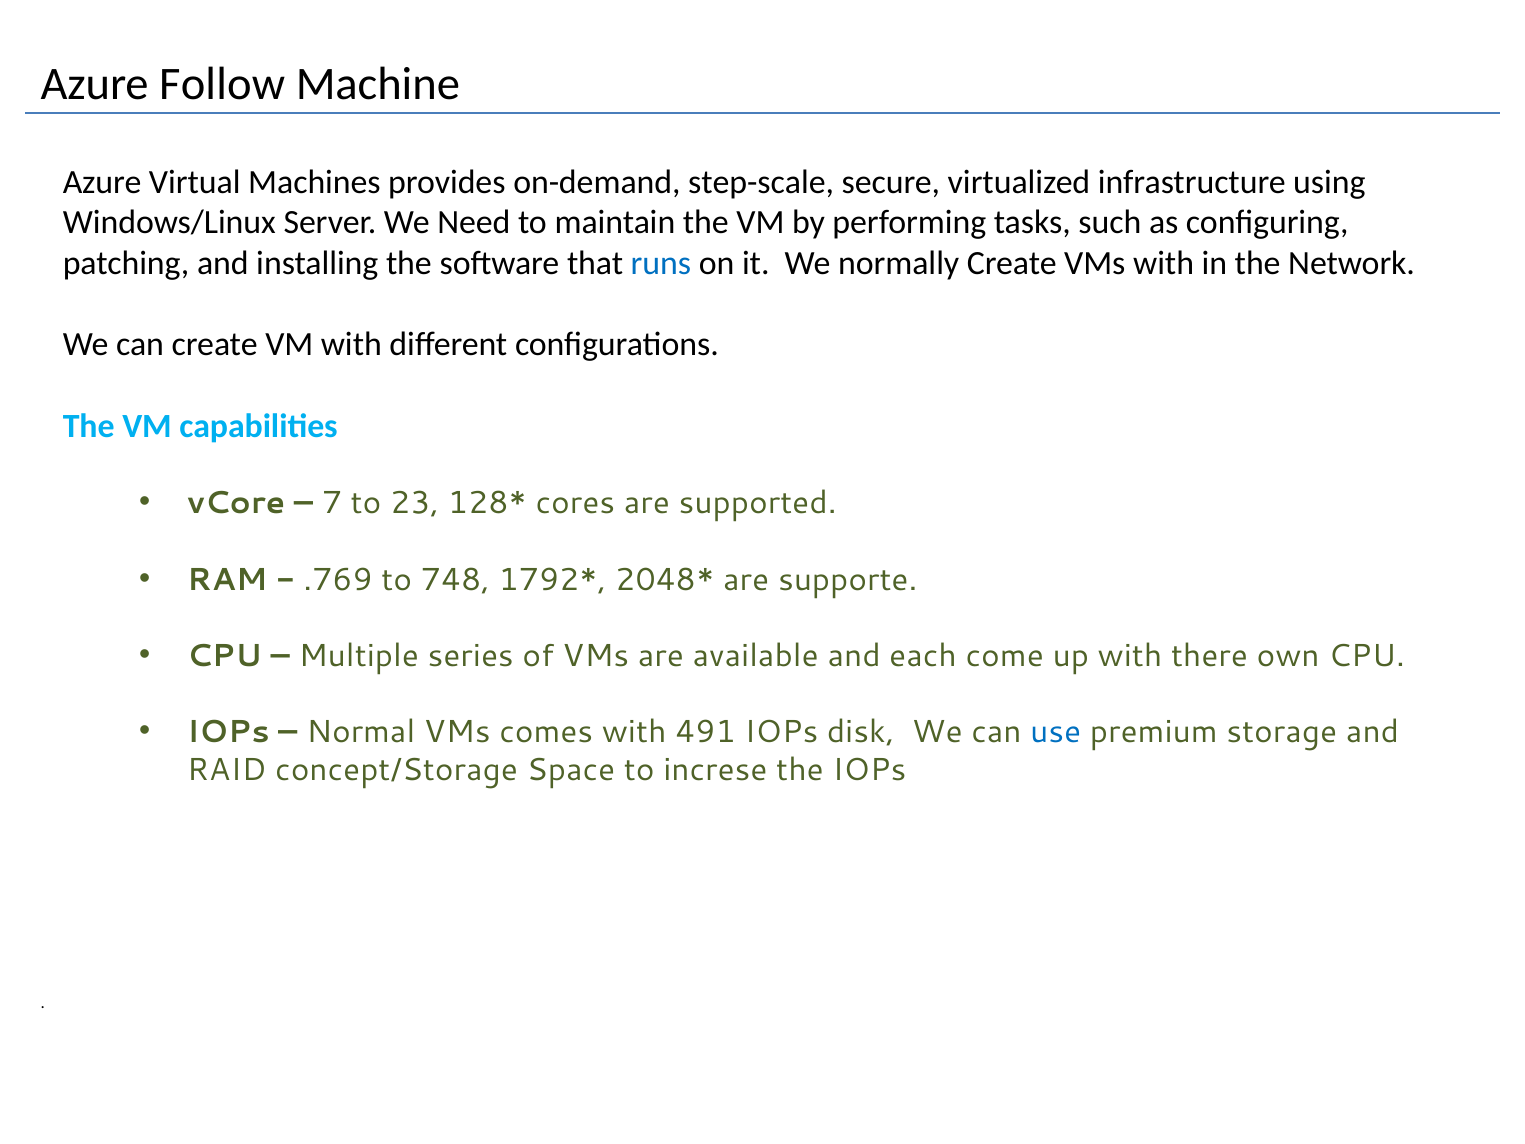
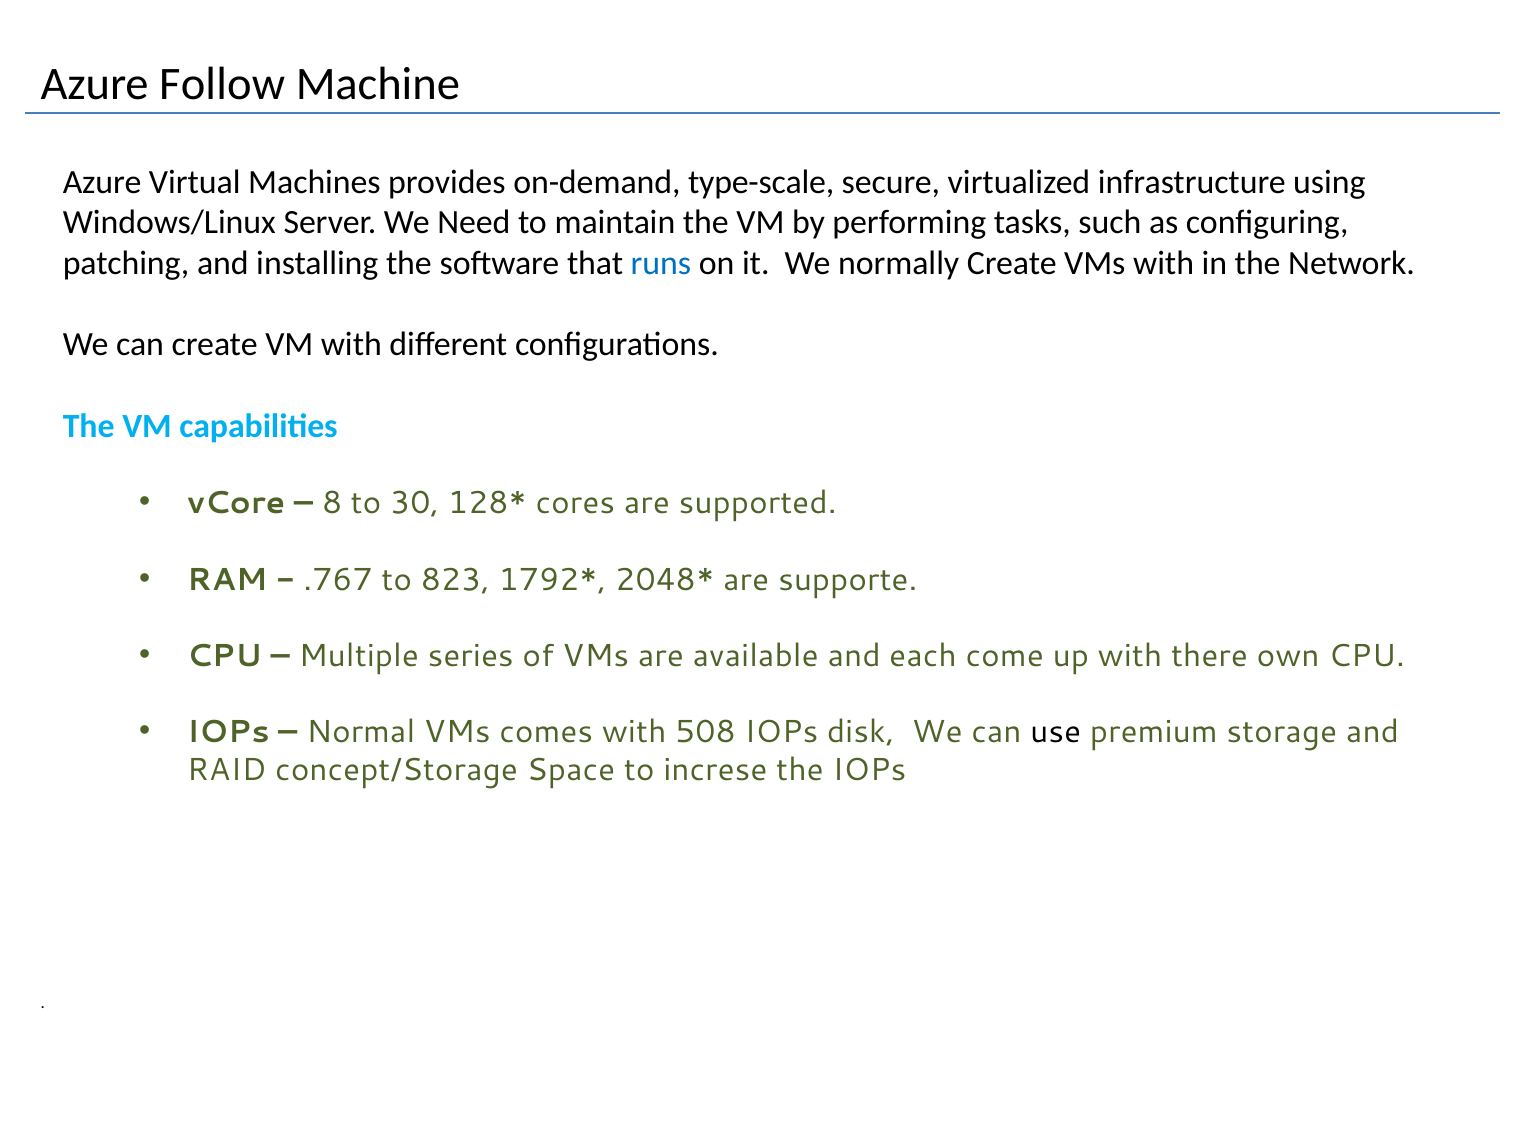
step-scale: step-scale -> type-scale (761, 182)
7: 7 -> 8 (332, 503)
23: 23 -> 30 (415, 503)
.769: .769 -> .767 (338, 579)
748: 748 -> 823 (455, 579)
491: 491 -> 508 (705, 732)
use colour: blue -> black (1056, 732)
